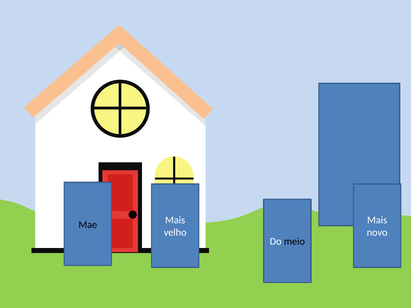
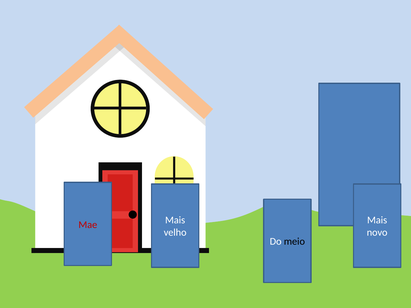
Mae colour: black -> red (88, 225)
